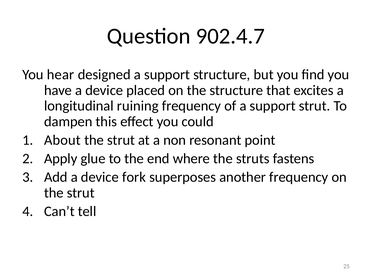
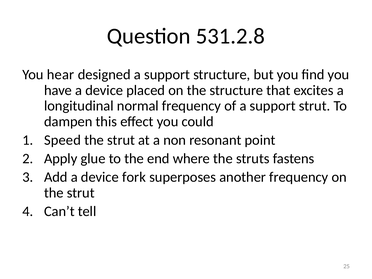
902.4.7: 902.4.7 -> 531.2.8 (230, 36)
ruining: ruining -> normal (138, 106)
About: About -> Speed (62, 140)
